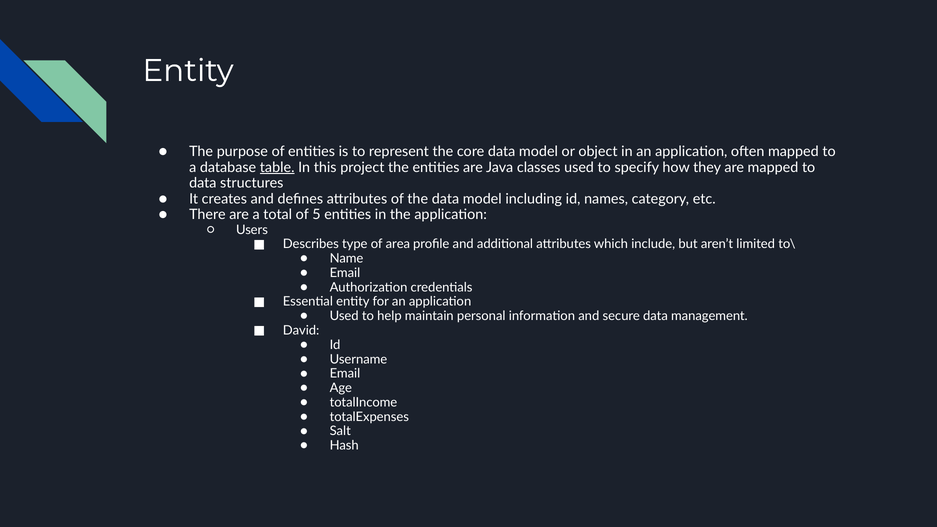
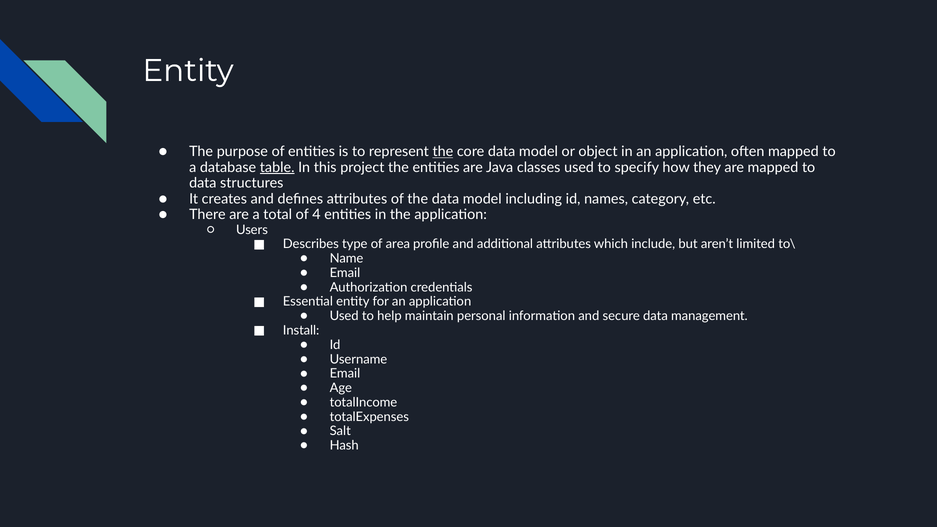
the underline: none -> present (443, 152)
5: 5 -> 4 (316, 215)
David: David -> Install (301, 331)
